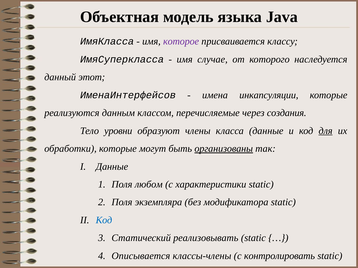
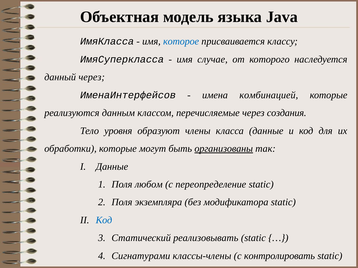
которое colour: purple -> blue (181, 41)
данный этот: этот -> через (92, 77)
инкапсуляции: инкапсуляции -> комбинацией (269, 95)
уровни: уровни -> уровня (118, 131)
для underline: present -> none (326, 131)
характеристики: характеристики -> переопределение (211, 185)
Описывается: Описывается -> Сигнатурами (141, 256)
